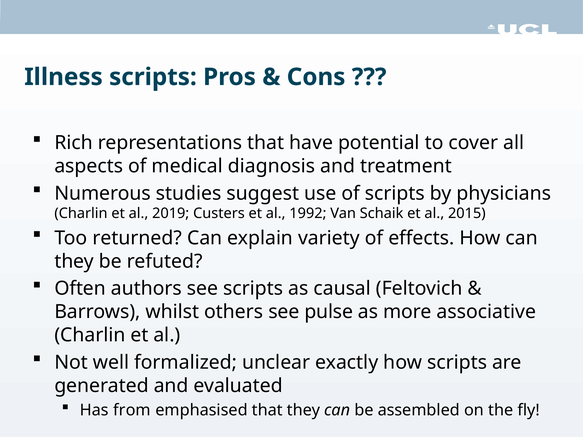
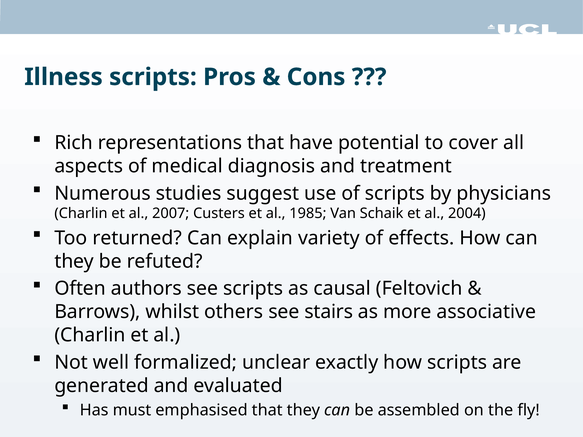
2019: 2019 -> 2007 (171, 214)
1992: 1992 -> 1985 (308, 214)
2015: 2015 -> 2004 (467, 214)
pulse: pulse -> stairs (329, 312)
from: from -> must (132, 410)
